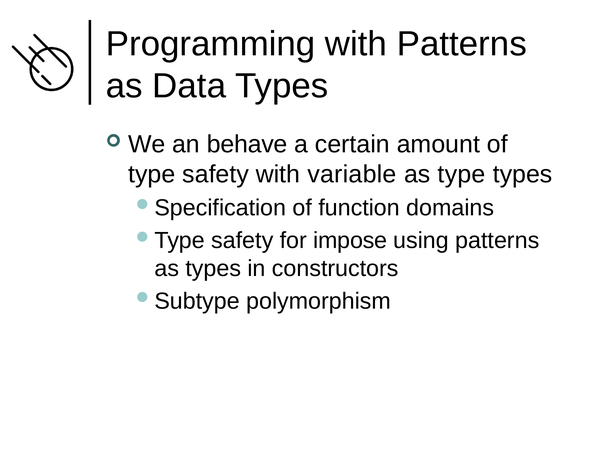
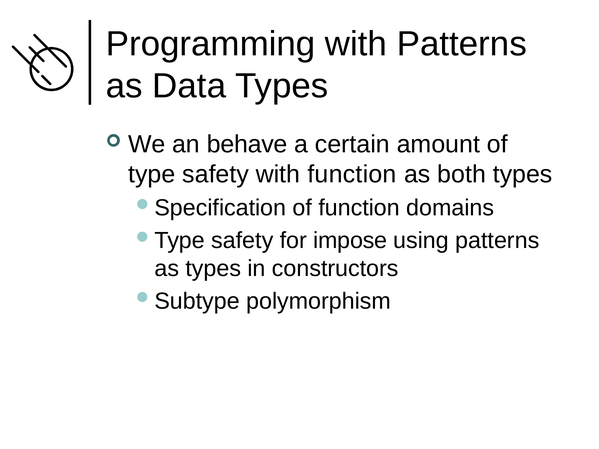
with variable: variable -> function (352, 174)
as type: type -> both (462, 174)
